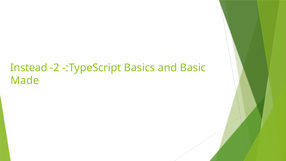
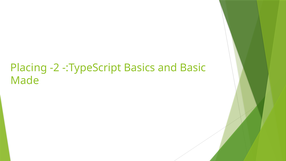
Instead: Instead -> Placing (29, 68)
